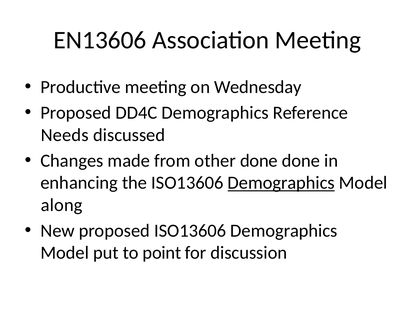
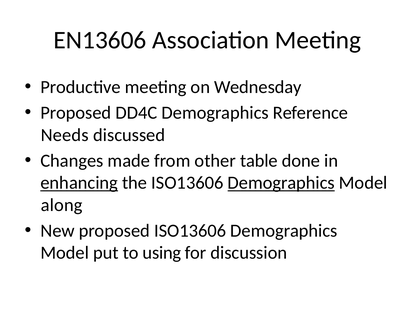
other done: done -> table (259, 161)
enhancing underline: none -> present (79, 183)
point: point -> using (162, 253)
